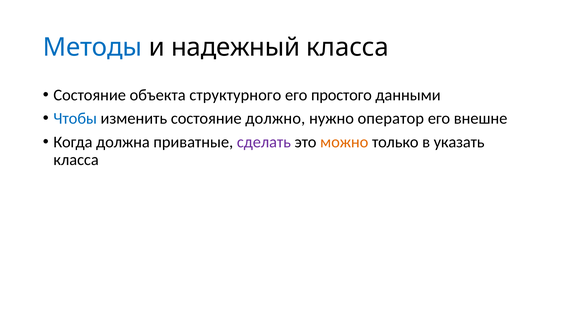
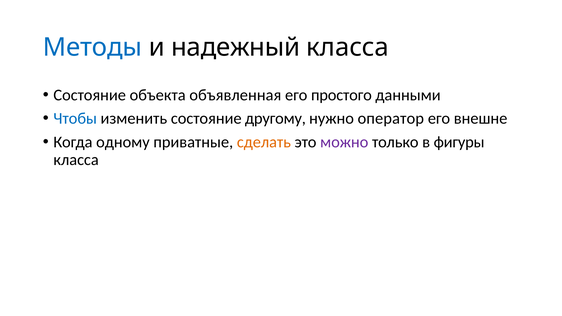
структурного: структурного -> объявленная (235, 95)
должно: должно -> другому (275, 119)
должна: должна -> одному (123, 142)
сделать colour: purple -> orange (264, 142)
можно colour: orange -> purple (344, 142)
указать: указать -> фигуры (459, 142)
